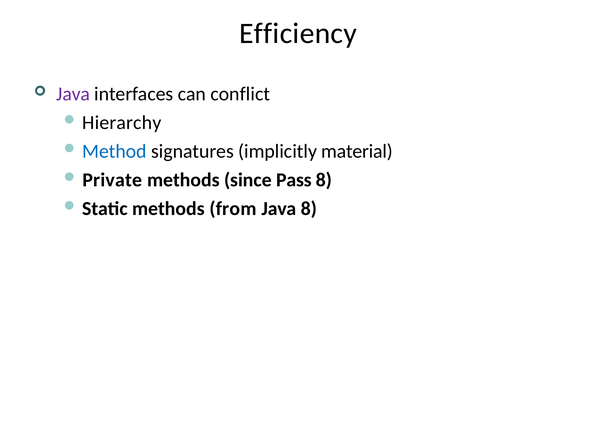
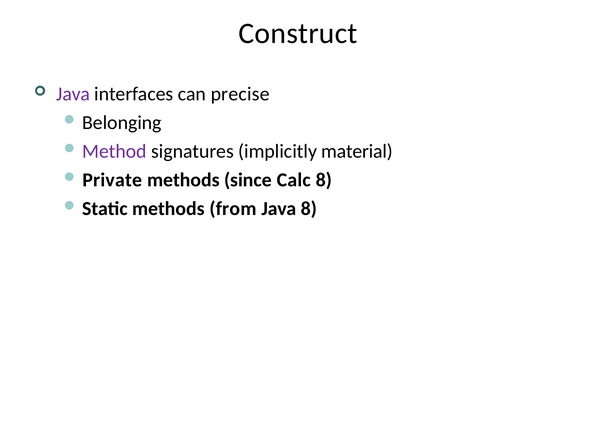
Efficiency: Efficiency -> Construct (298, 33)
conflict: conflict -> precise (240, 94)
Hierarchy: Hierarchy -> Belonging (122, 123)
Method colour: blue -> purple (114, 151)
Pass: Pass -> Calc (294, 180)
